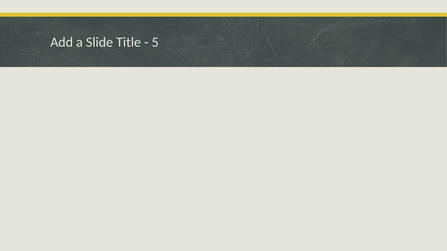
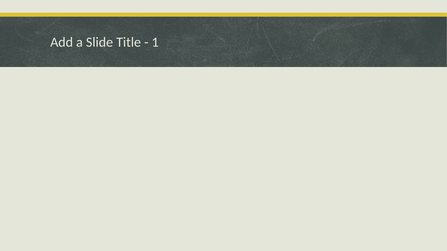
5: 5 -> 1 (155, 42)
